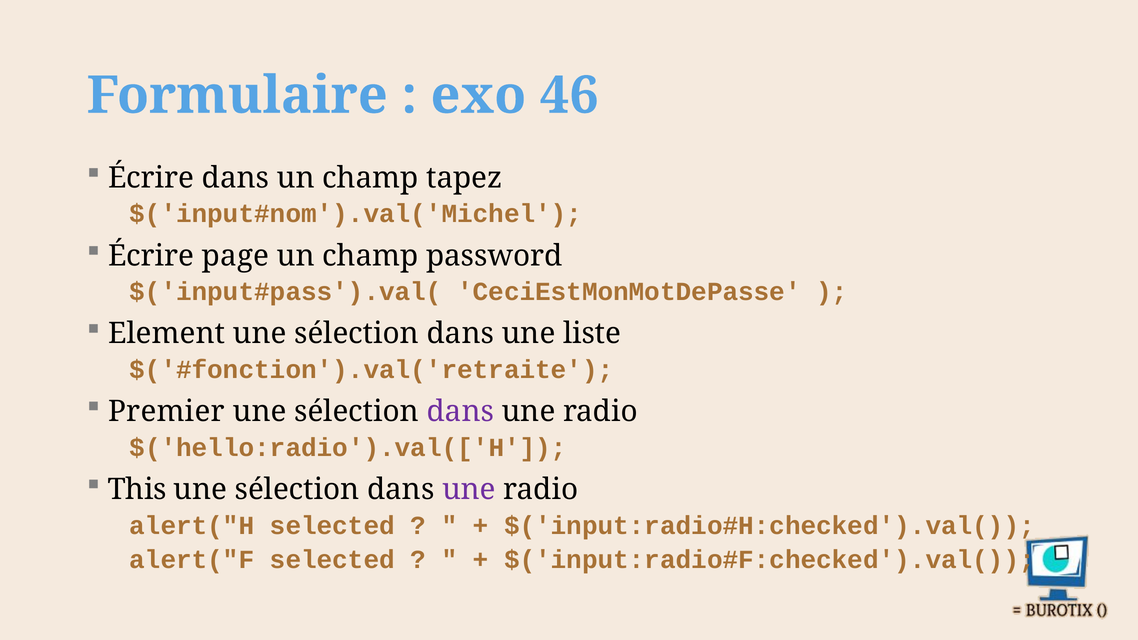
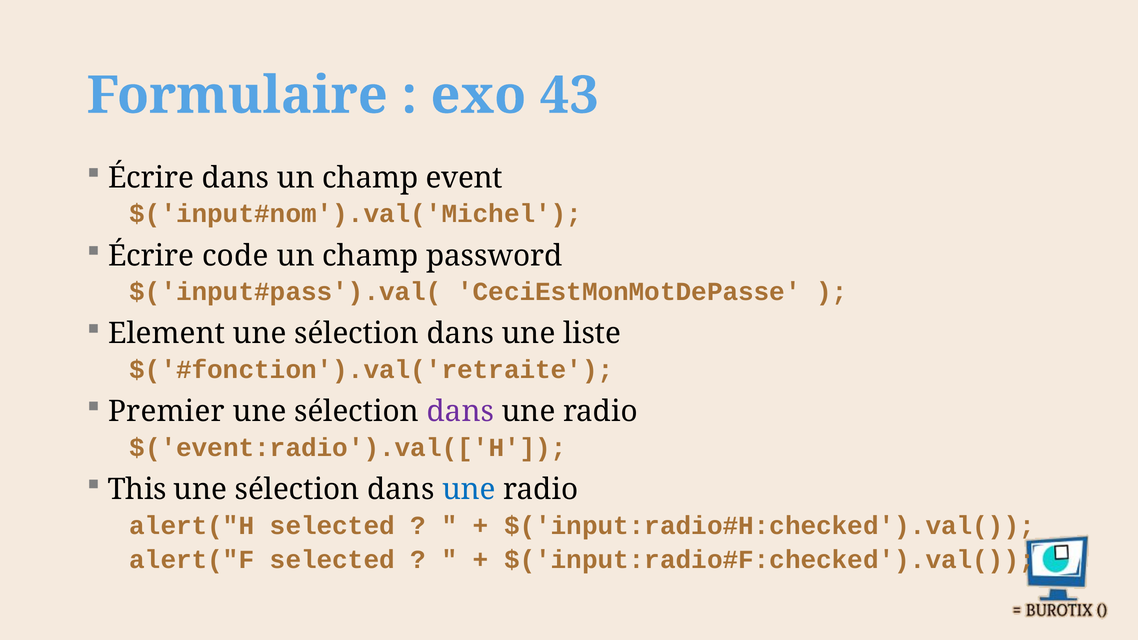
46: 46 -> 43 (569, 96)
tapez: tapez -> event (464, 178)
page: page -> code (235, 256)
$('hello:radio').val(['H: $('hello:radio').val(['H -> $('event:radio').val(['H (348, 448)
une colour: purple -> blue (469, 490)
